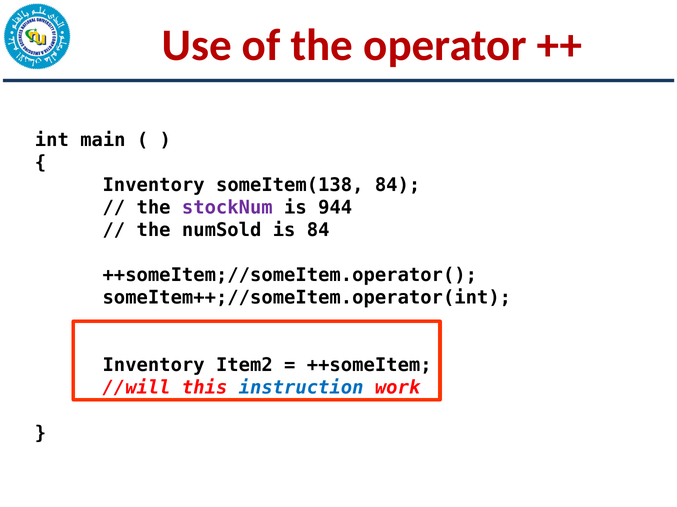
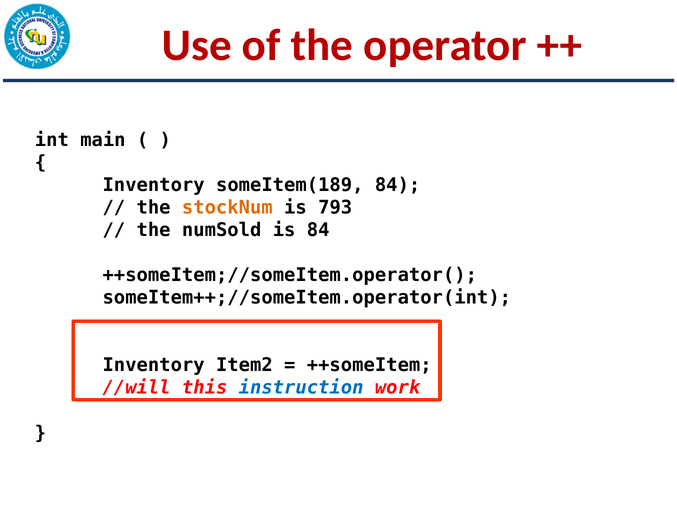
someItem(138: someItem(138 -> someItem(189 (290, 185)
stockNum colour: purple -> orange (227, 208)
944: 944 -> 793 (335, 208)
